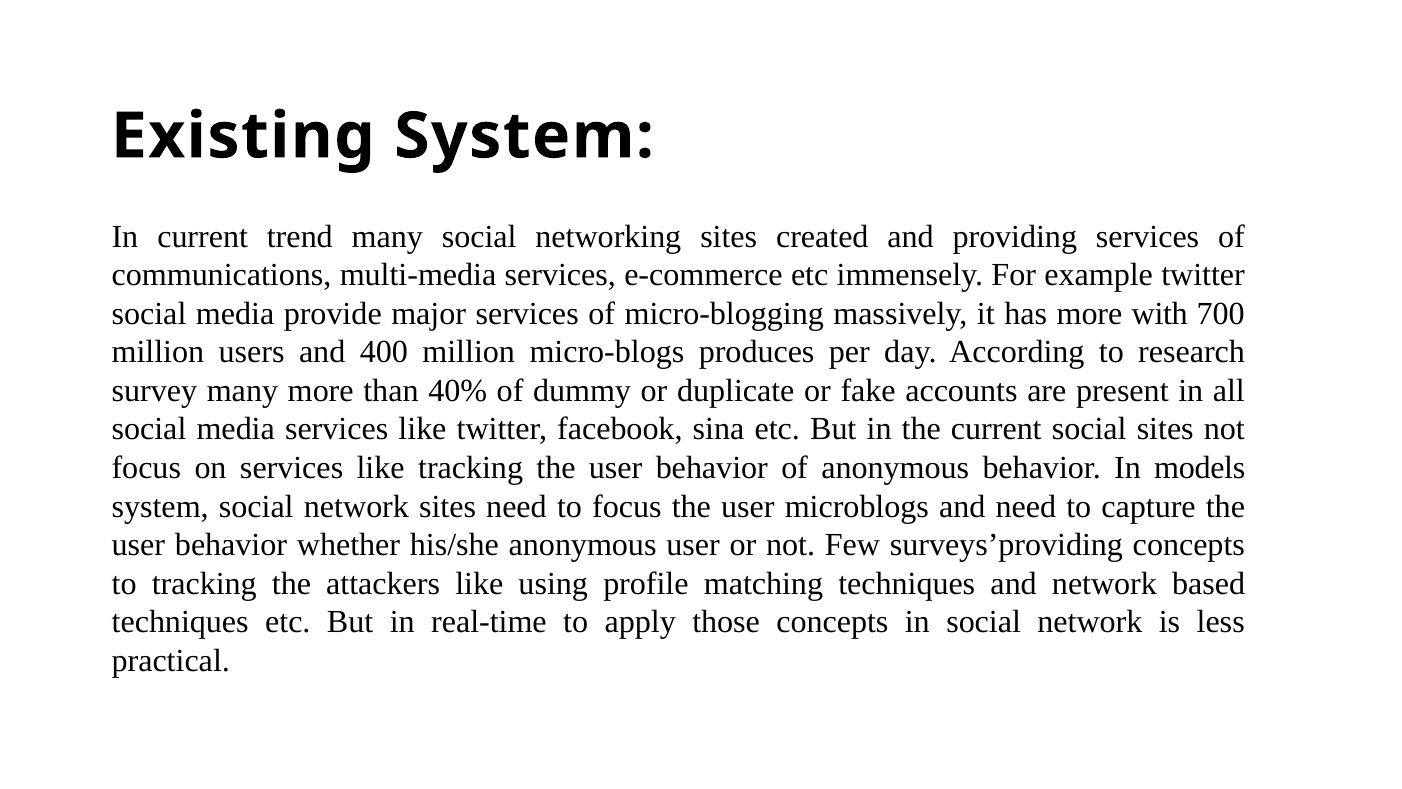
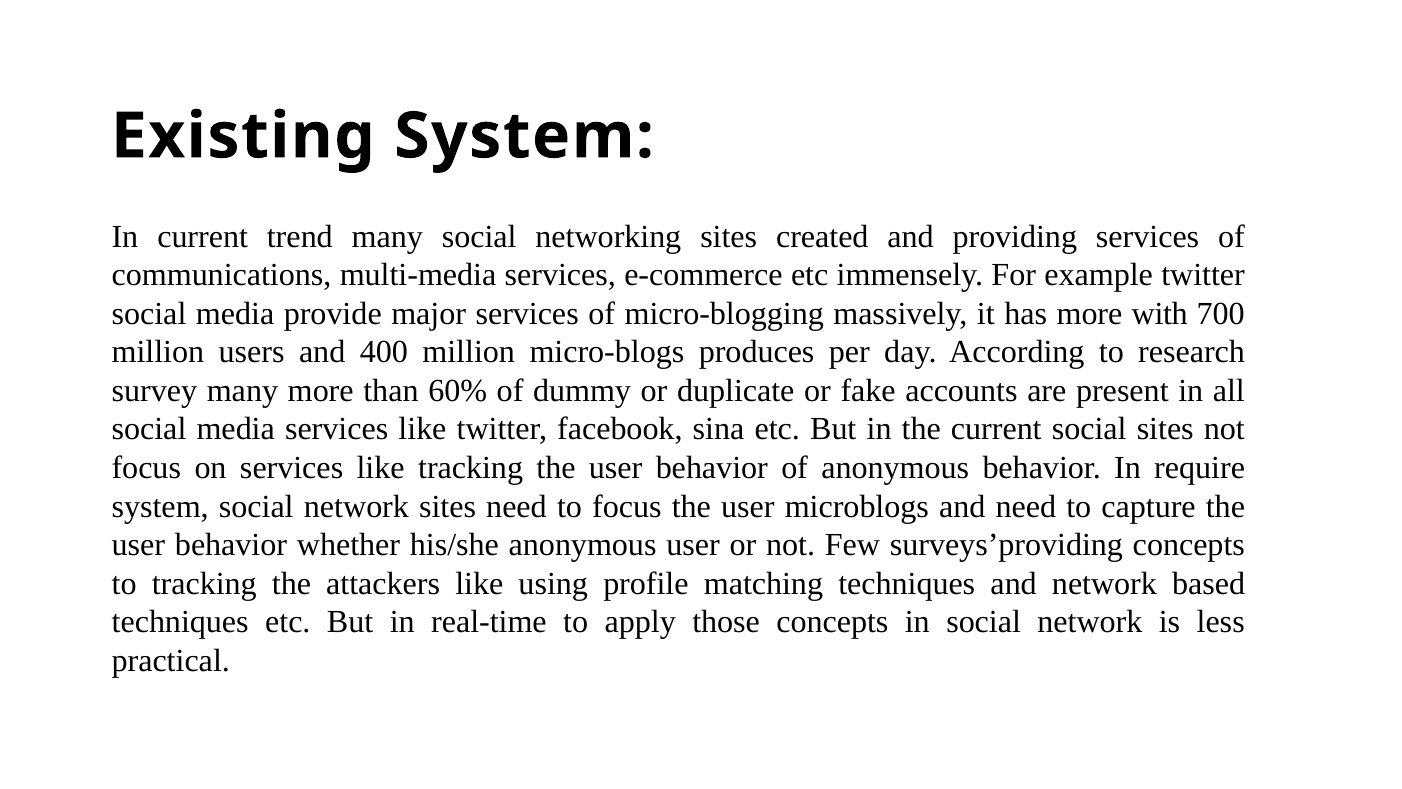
40%: 40% -> 60% (458, 391)
models: models -> require (1200, 468)
